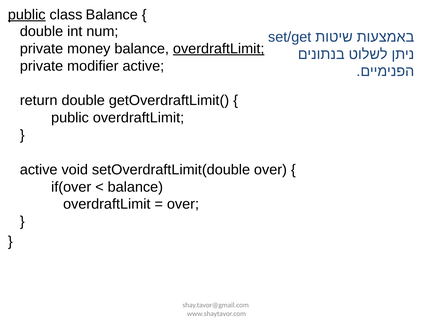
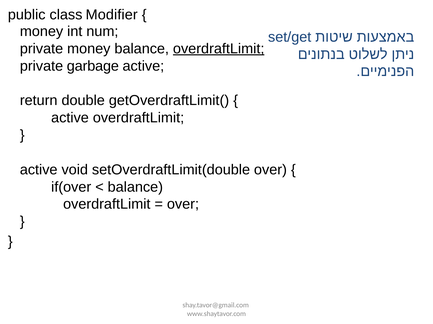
public underline: present -> none (27, 15)
class Balance: Balance -> Modifier (112, 15)
double: double -> money (42, 32)
modifier: modifier -> garbage (93, 66)
public: public -> active (70, 118)
